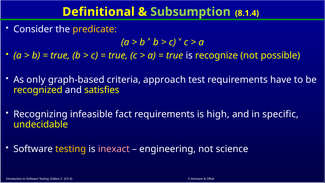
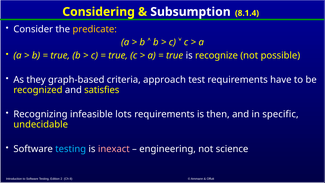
Definitional: Definitional -> Considering (99, 12)
Subsumption colour: light green -> white (190, 12)
only: only -> they (36, 80)
fact: fact -> lots (124, 114)
high: high -> then (218, 114)
testing colour: yellow -> light blue (71, 149)
